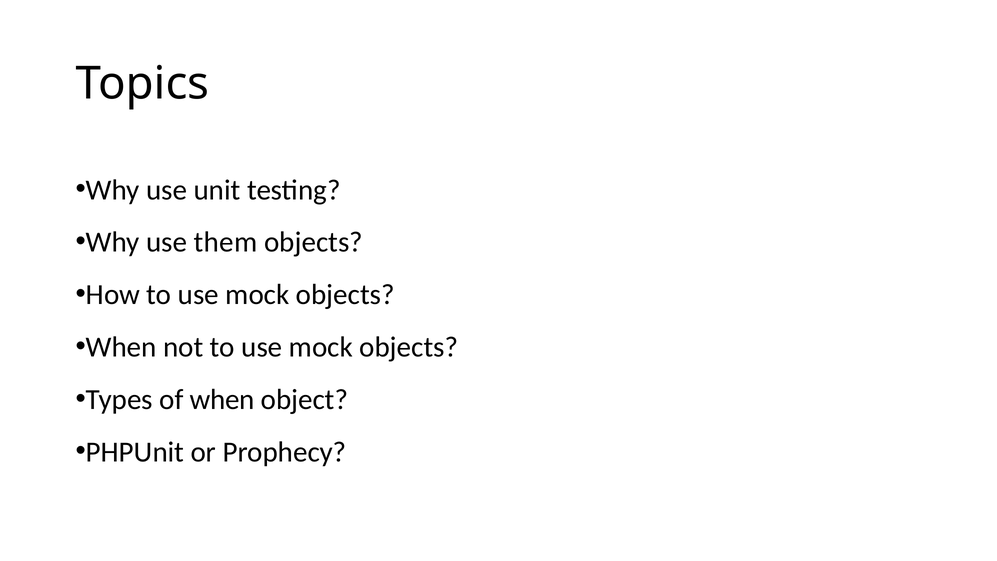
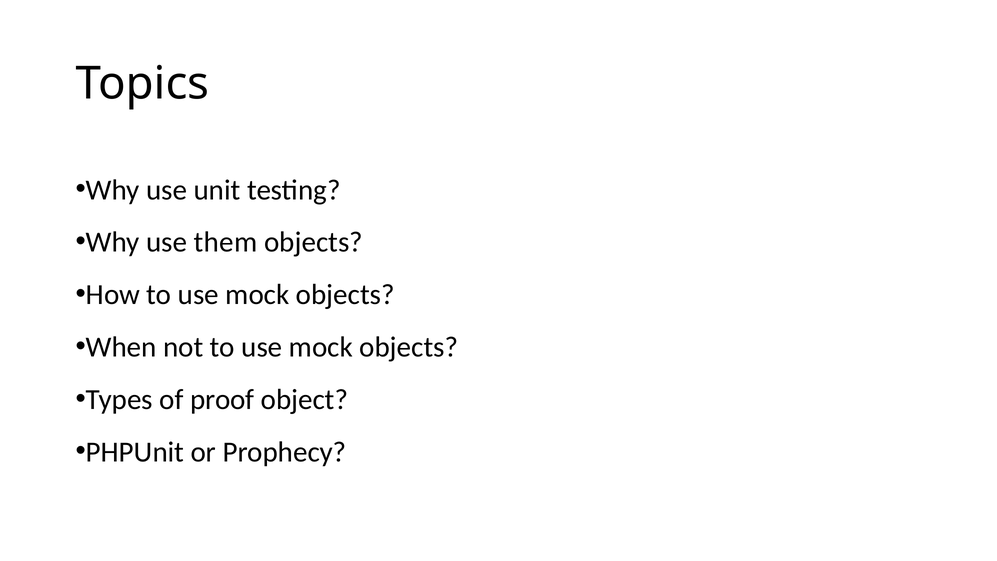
of when: when -> proof (222, 399)
